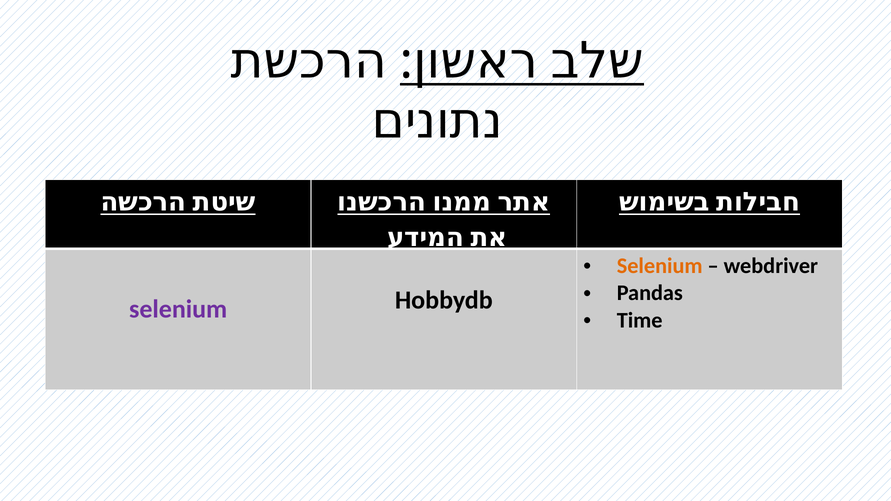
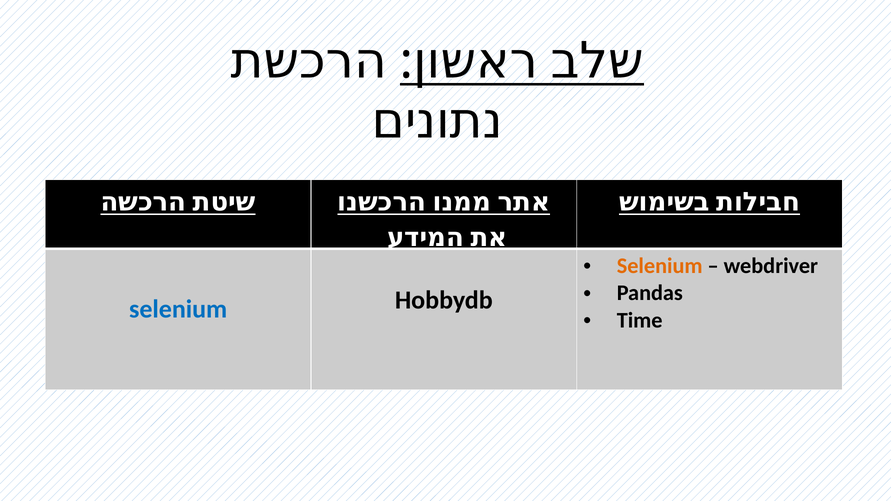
selenium colour: purple -> blue (178, 309)
